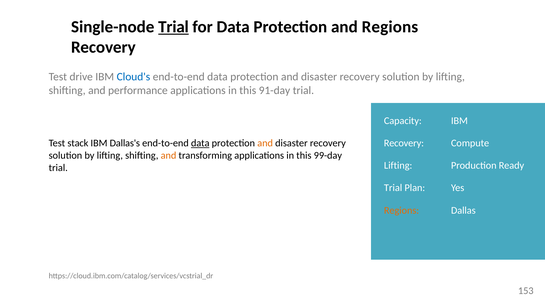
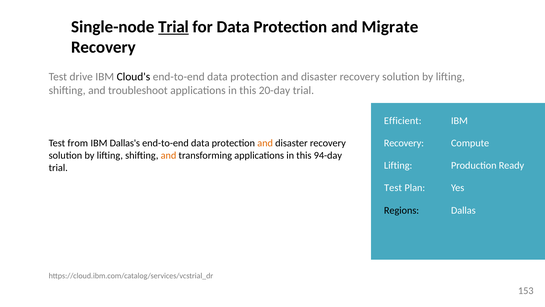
and Regions: Regions -> Migrate (390, 27)
Cloud's colour: blue -> black (133, 77)
performance: performance -> troubleshoot (138, 90)
91-day: 91-day -> 20-day (274, 90)
Capacity: Capacity -> Efficient (403, 121)
stack: stack -> from (78, 143)
data underline: present -> none (200, 143)
99-day: 99-day -> 94-day (328, 155)
Trial: Trial -> Test (393, 188)
Regions colour: orange -> black (402, 210)
